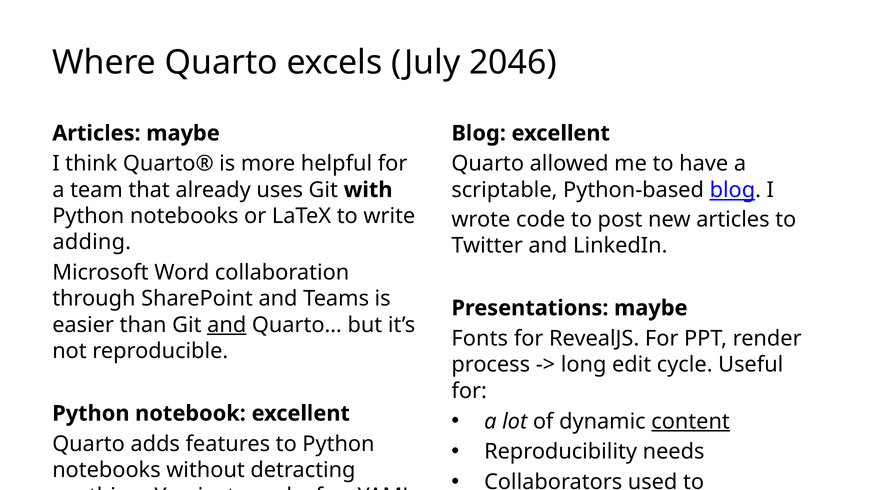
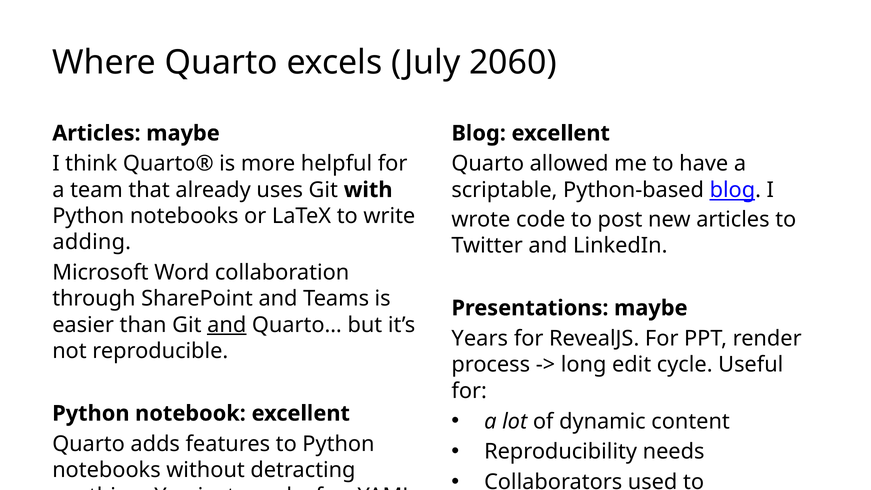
2046: 2046 -> 2060 (513, 63)
Fonts: Fonts -> Years (480, 339)
content underline: present -> none (691, 421)
